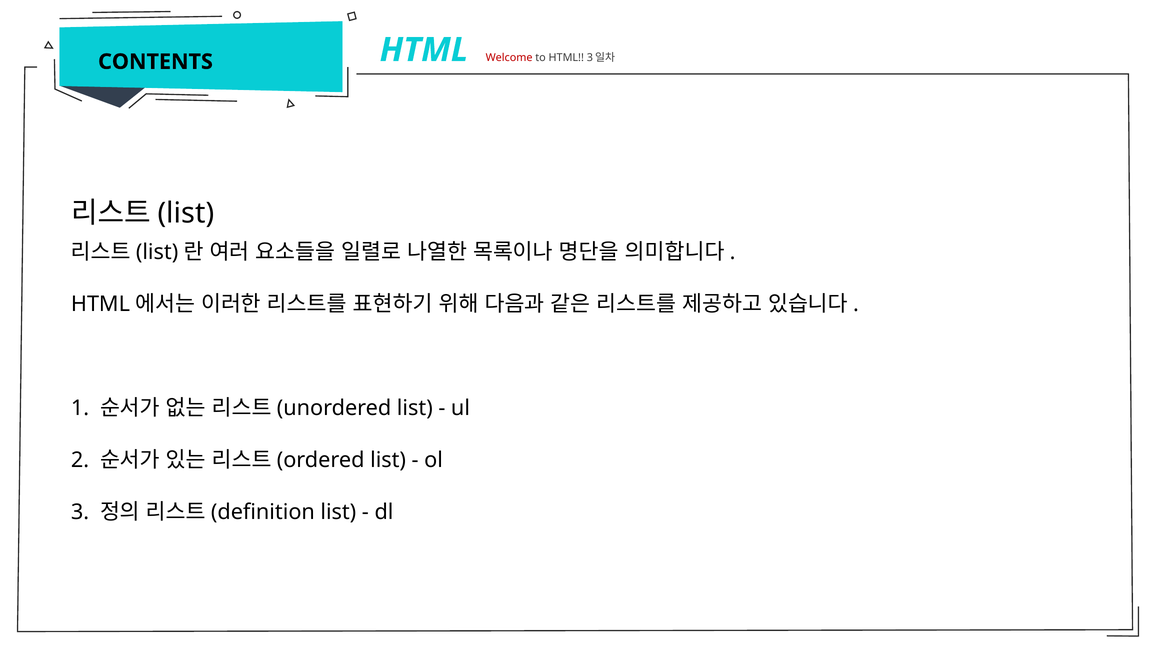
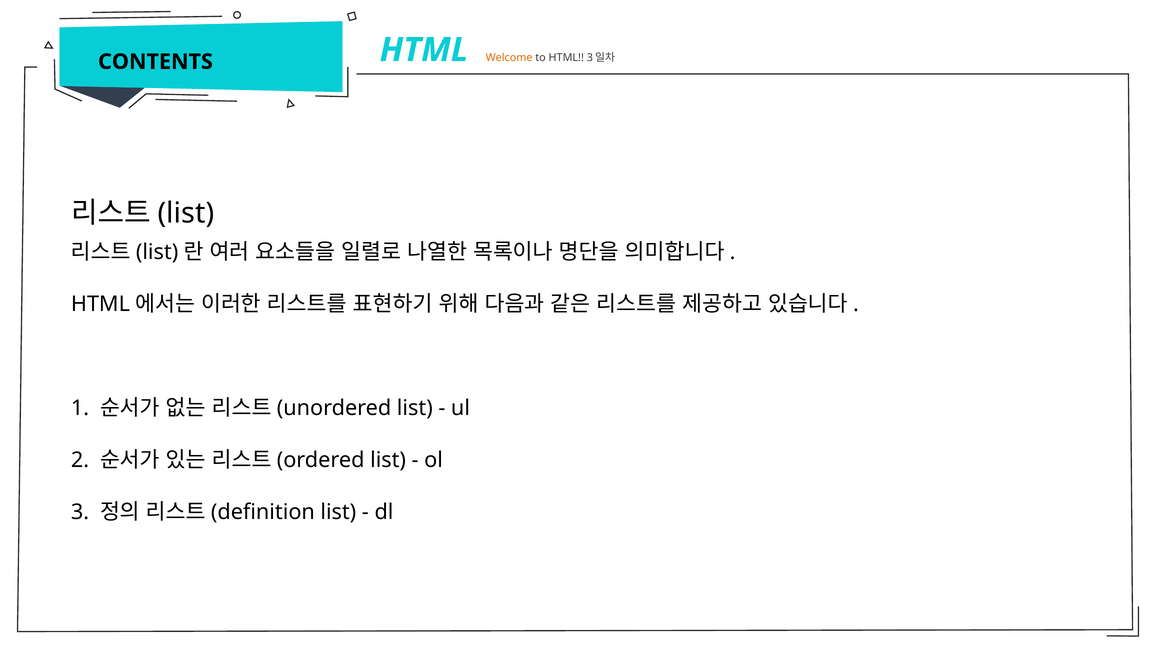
Welcome colour: red -> orange (509, 58)
